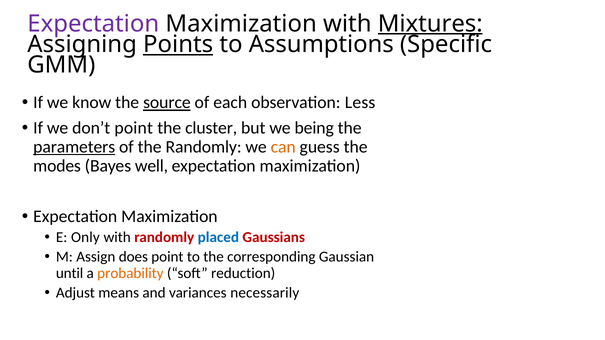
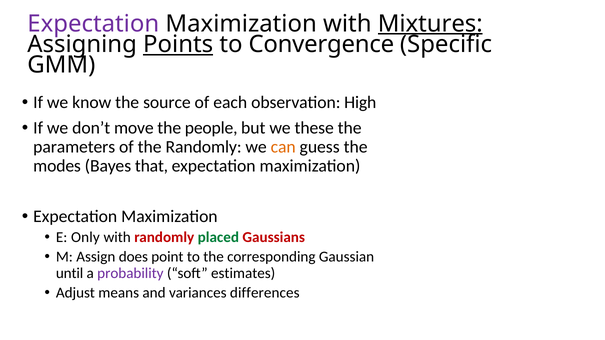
Assumptions: Assumptions -> Convergence (321, 44)
source underline: present -> none (167, 103)
Less: Less -> High (360, 103)
don’t point: point -> move (134, 128)
cluster: cluster -> people (211, 128)
being: being -> these (314, 128)
parameters underline: present -> none (74, 147)
well: well -> that (152, 166)
placed colour: blue -> green (218, 238)
probability colour: orange -> purple (130, 273)
reduction: reduction -> estimates (243, 273)
necessarily: necessarily -> differences (265, 293)
